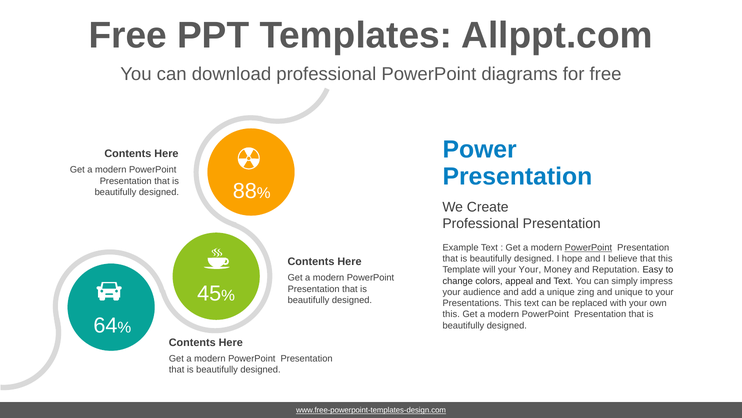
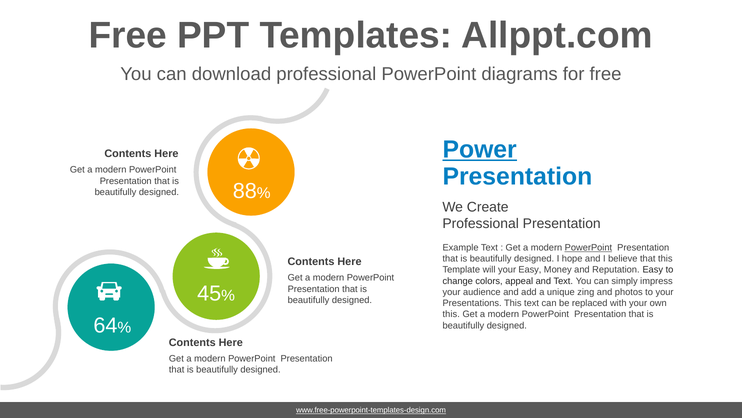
Power underline: none -> present (480, 149)
your Your: Your -> Easy (530, 269)
and unique: unique -> photos (629, 292)
